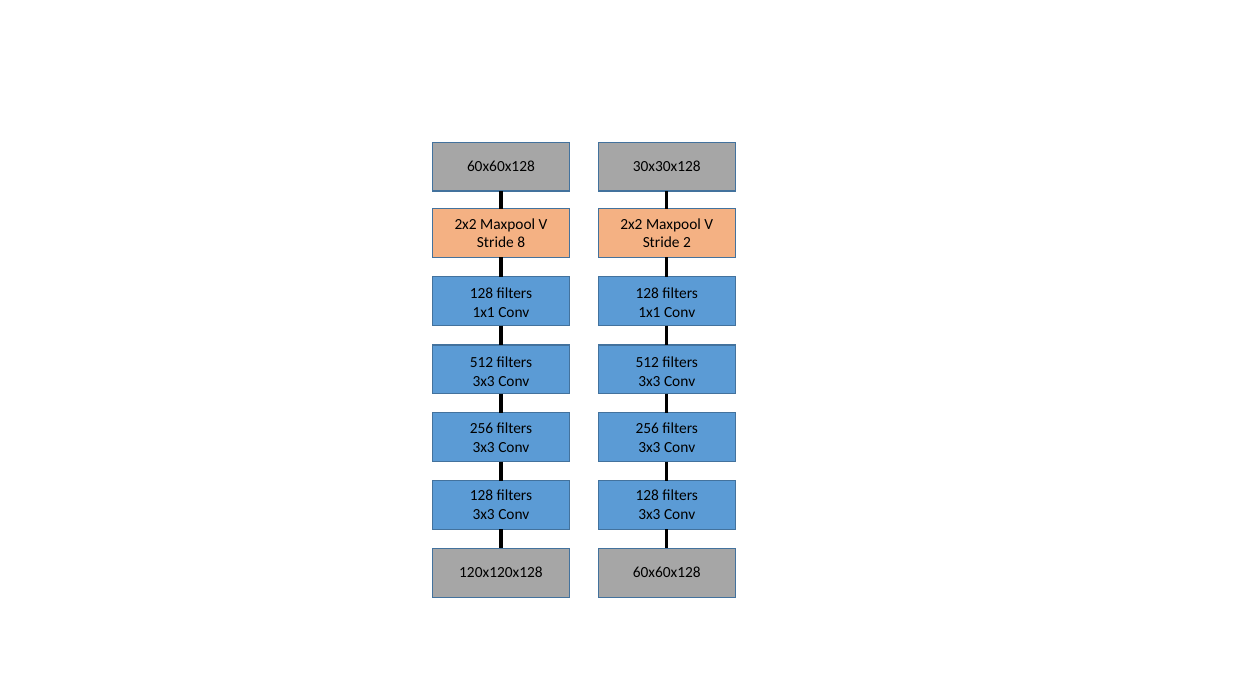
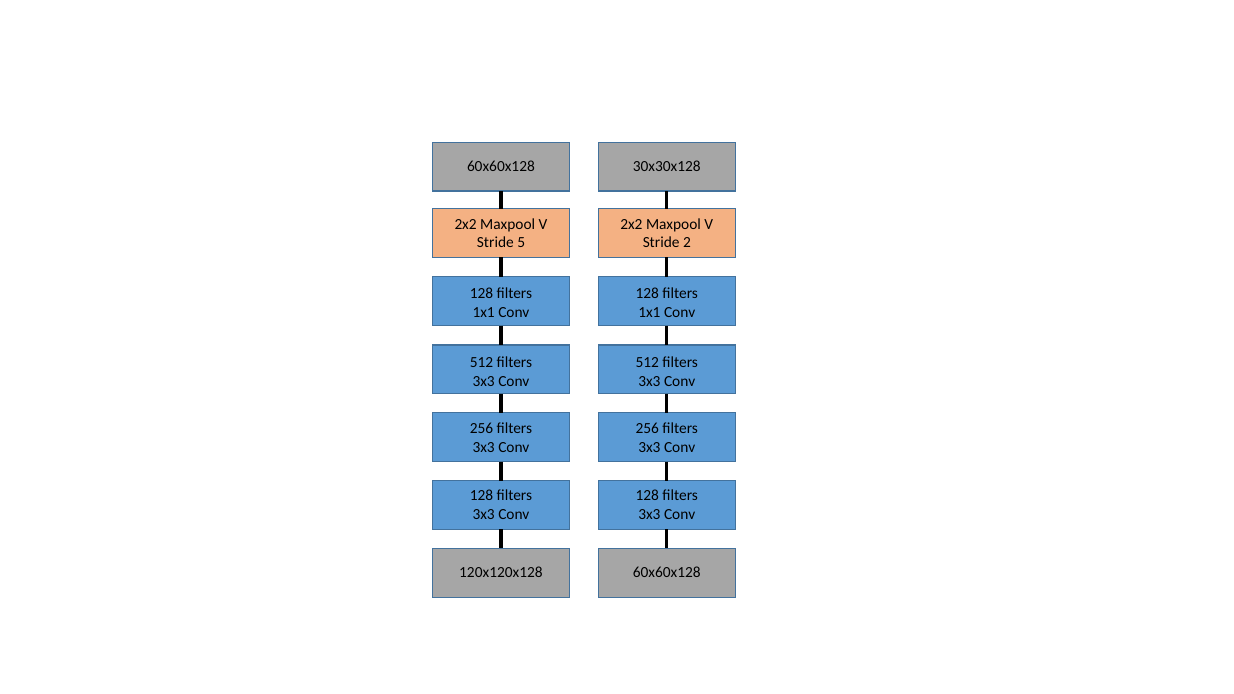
8: 8 -> 5 (521, 243)
